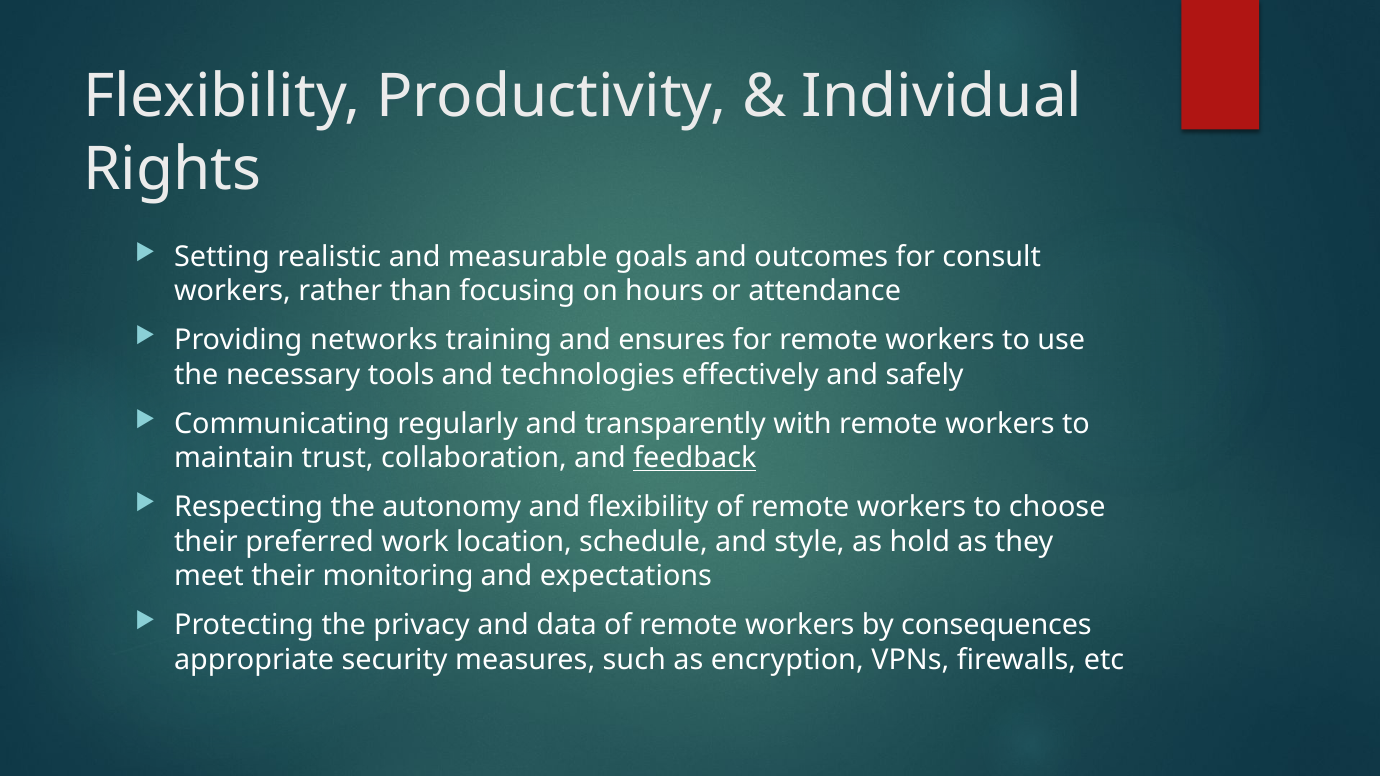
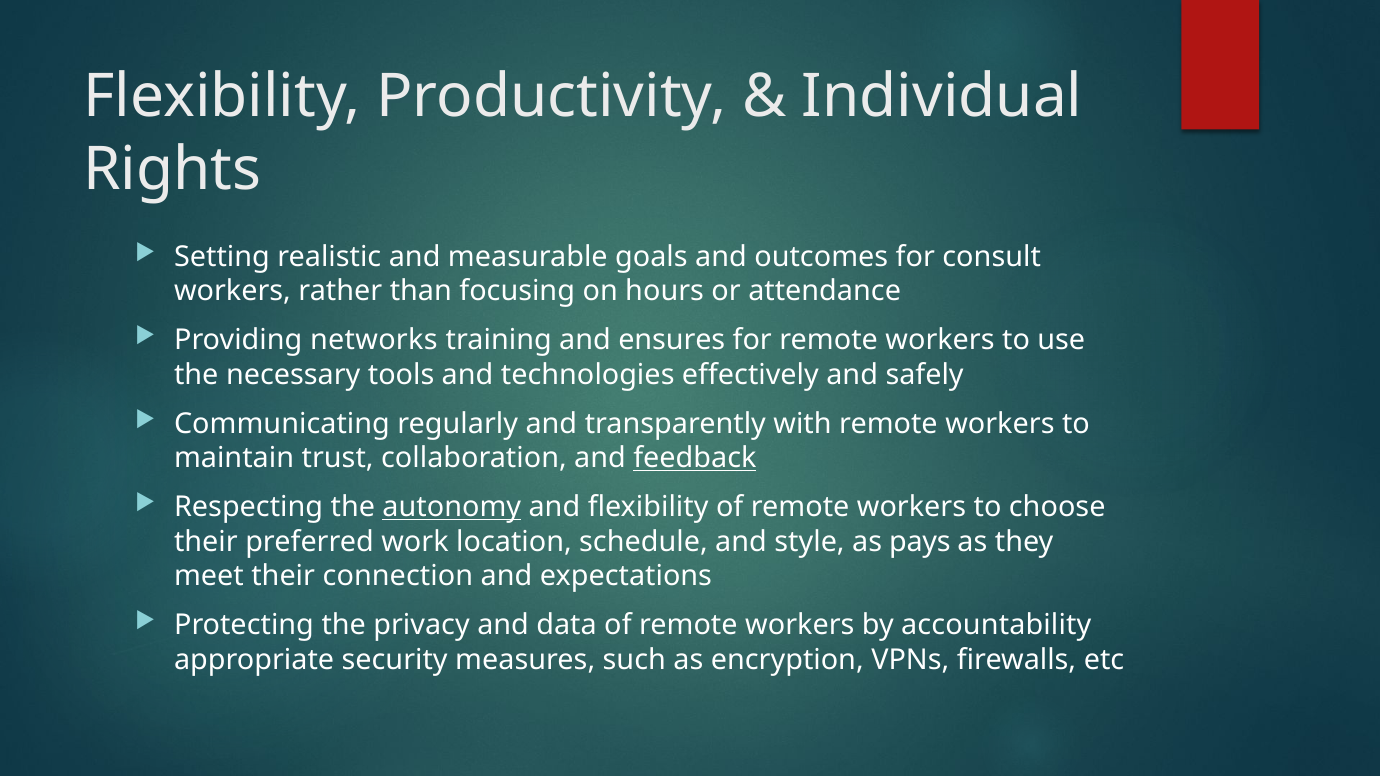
autonomy underline: none -> present (452, 507)
hold: hold -> pays (920, 542)
monitoring: monitoring -> connection (398, 576)
consequences: consequences -> accountability (996, 625)
